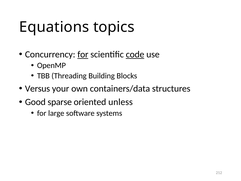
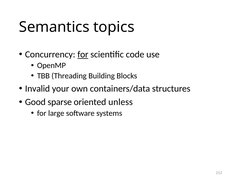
Equations: Equations -> Semantics (54, 27)
code underline: present -> none (135, 54)
Versus: Versus -> Invalid (37, 88)
